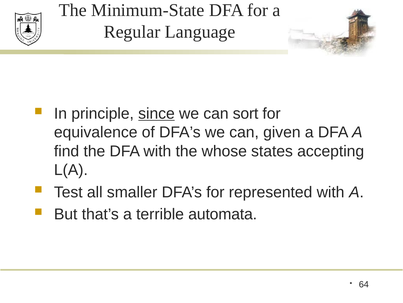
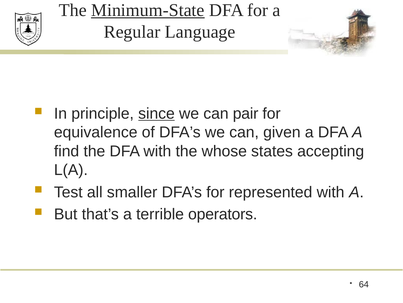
Minimum-State underline: none -> present (148, 10)
sort: sort -> pair (246, 113)
automata: automata -> operators (223, 214)
